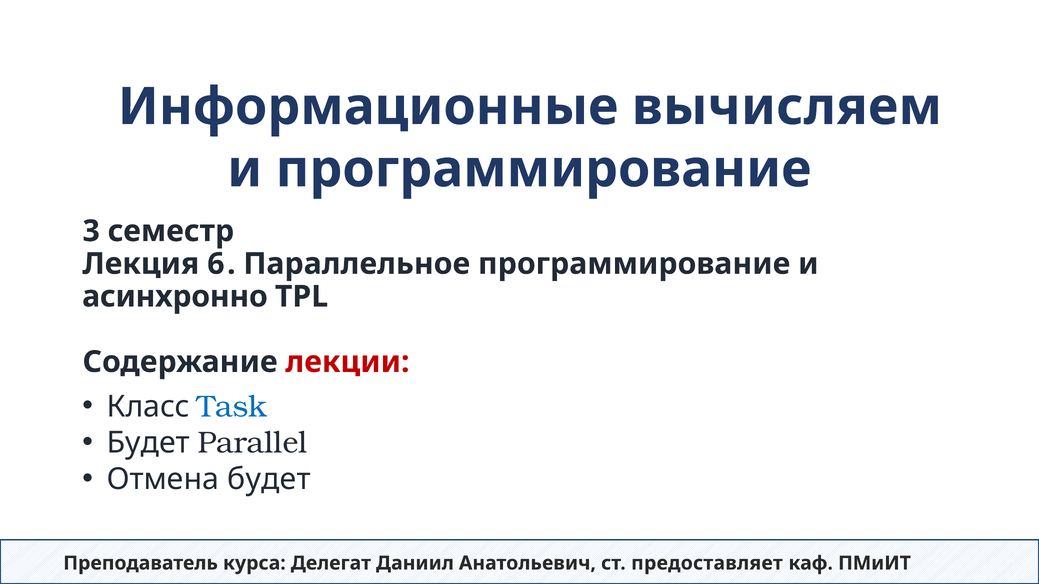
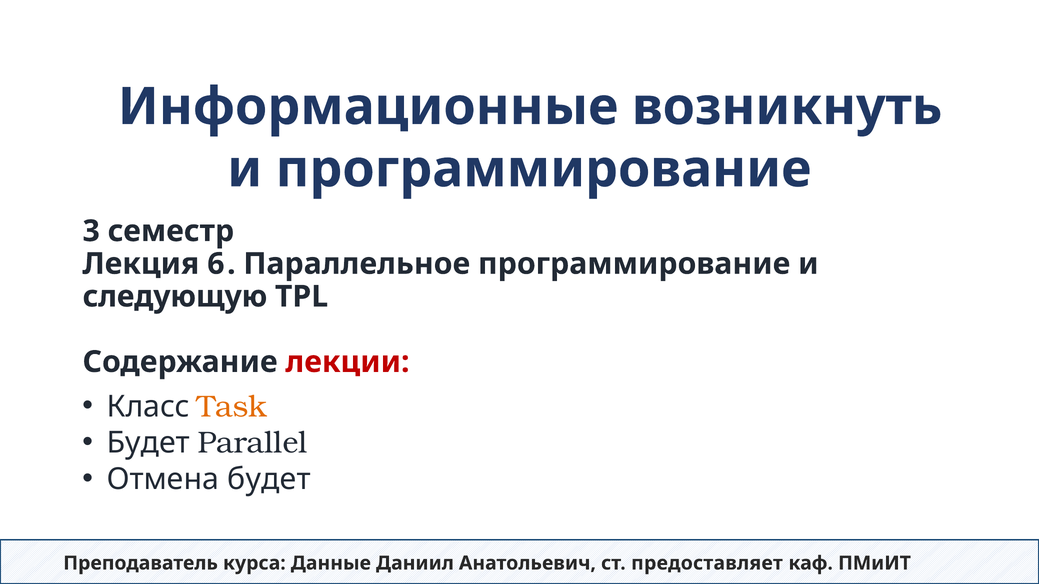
вычисляем: вычисляем -> возникнуть (787, 107)
асинхронно: асинхронно -> следующую (175, 297)
Task colour: blue -> orange (232, 407)
Делегат: Делегат -> Данные (331, 564)
